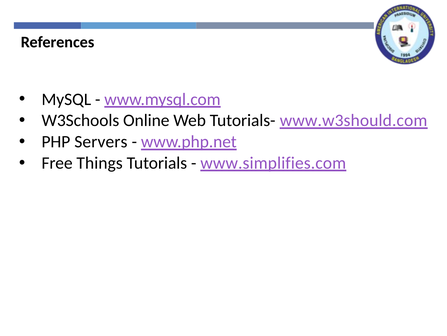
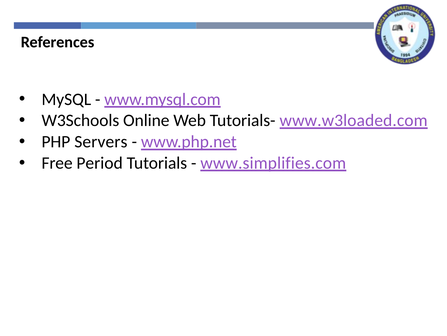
www.w3should.com: www.w3should.com -> www.w3loaded.com (354, 120)
Things: Things -> Period (100, 163)
